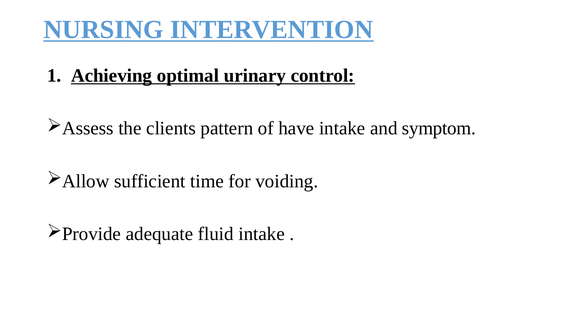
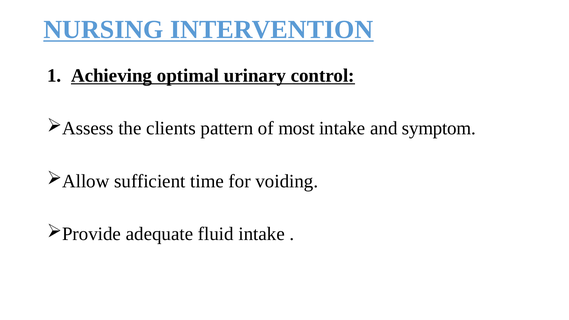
have: have -> most (296, 128)
